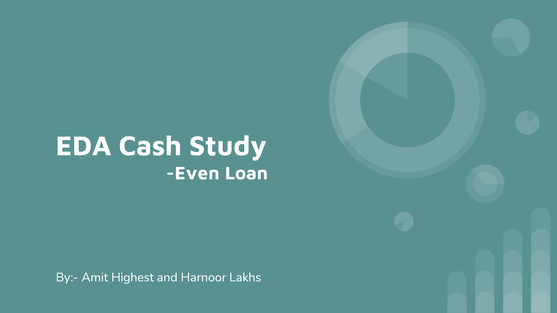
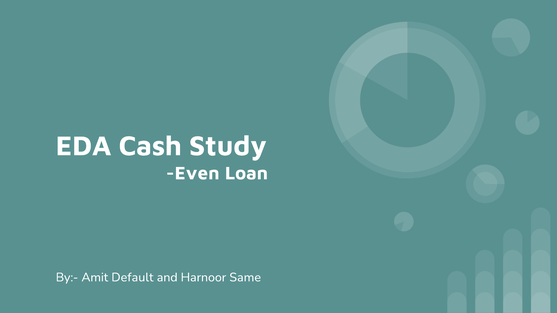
Highest: Highest -> Default (132, 278)
Lakhs: Lakhs -> Same (245, 278)
